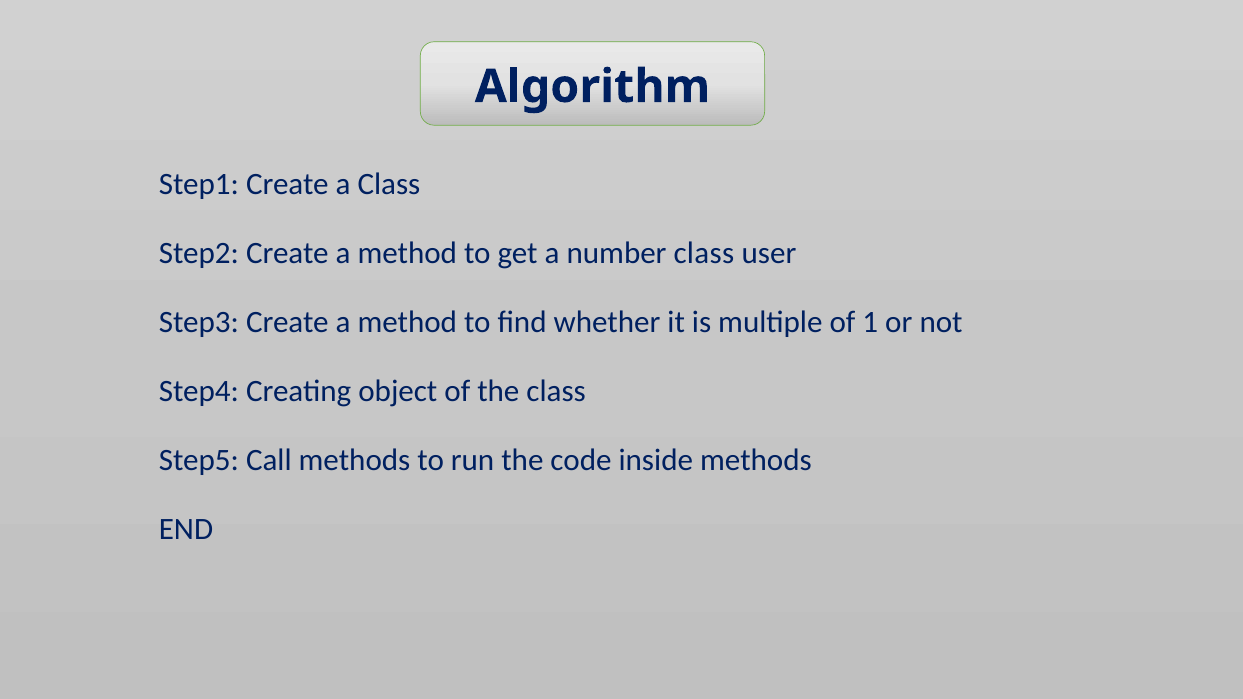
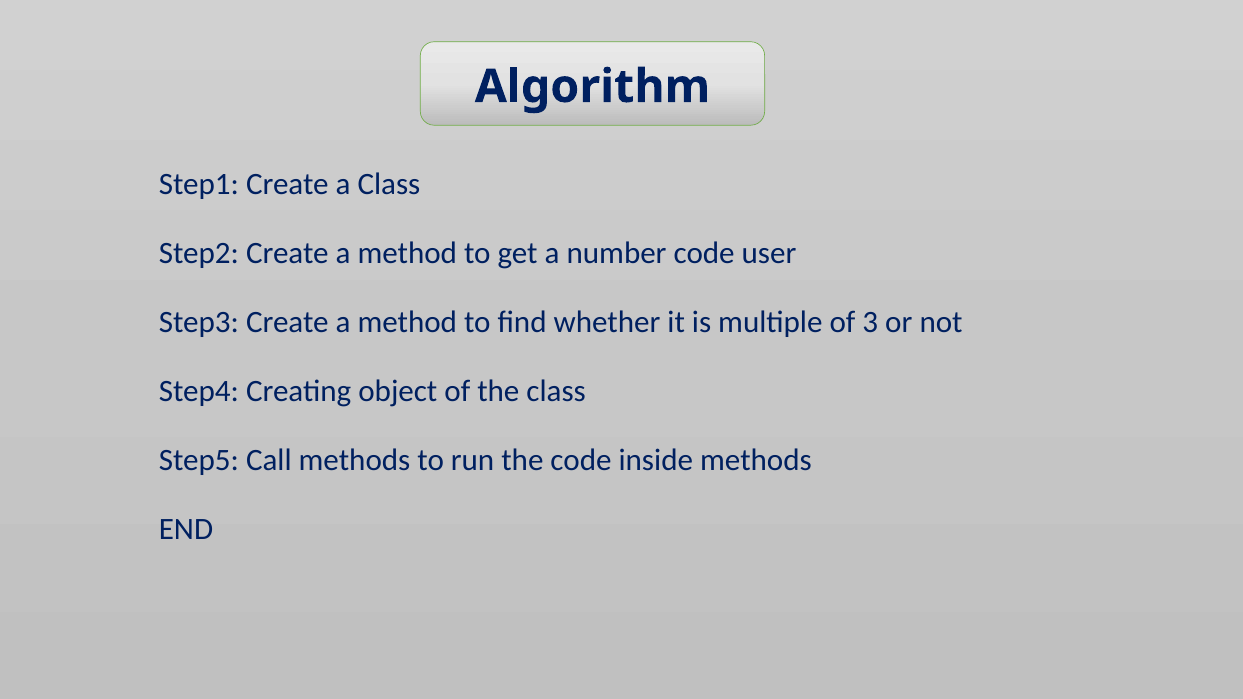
number class: class -> code (704, 253)
1: 1 -> 3 (870, 322)
